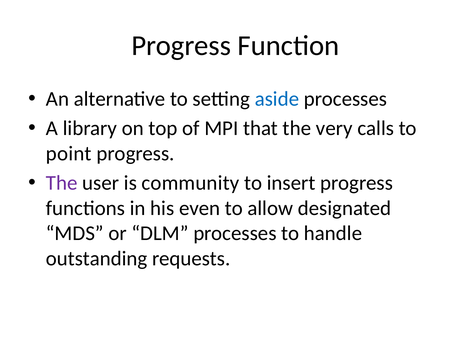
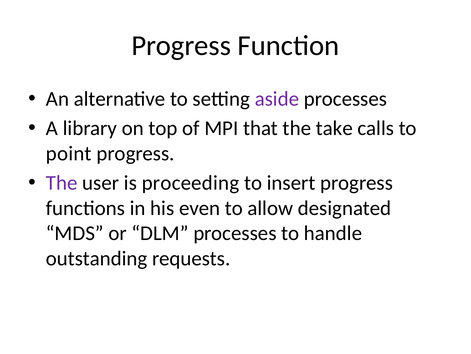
aside colour: blue -> purple (277, 99)
very: very -> take (334, 128)
community: community -> proceeding (190, 183)
